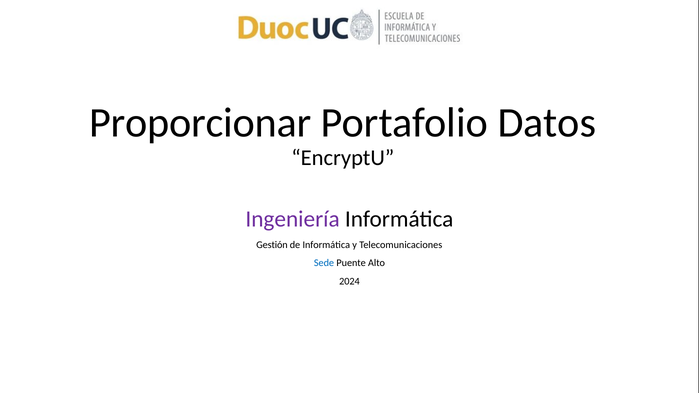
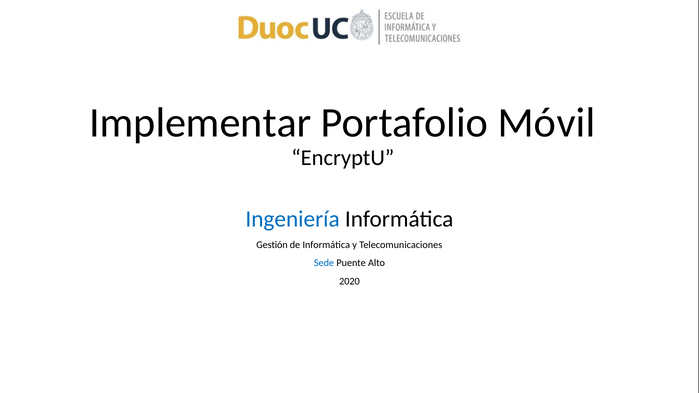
Proporcionar: Proporcionar -> Implementar (200, 123)
Datos: Datos -> Móvil (547, 123)
Ingeniería colour: purple -> blue (293, 219)
2024: 2024 -> 2020 (349, 281)
